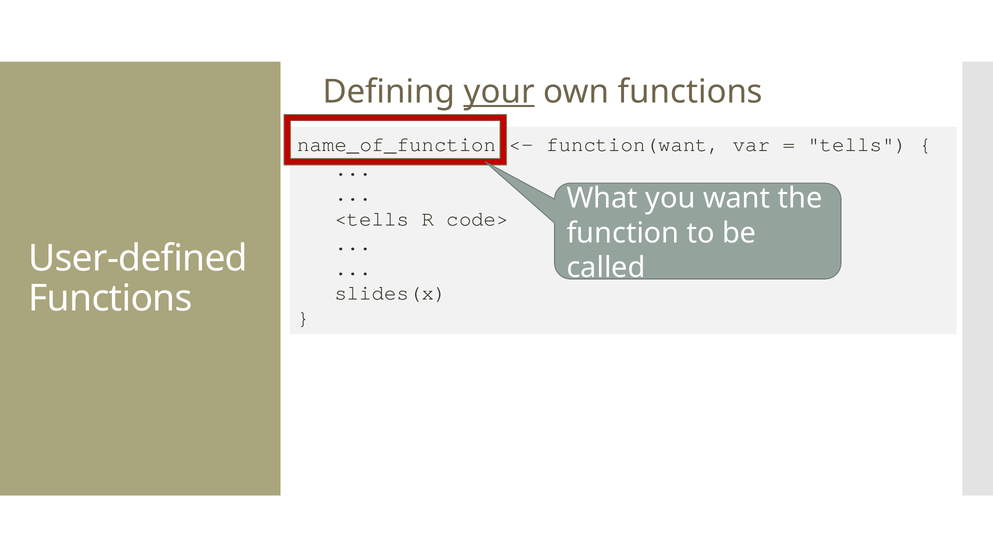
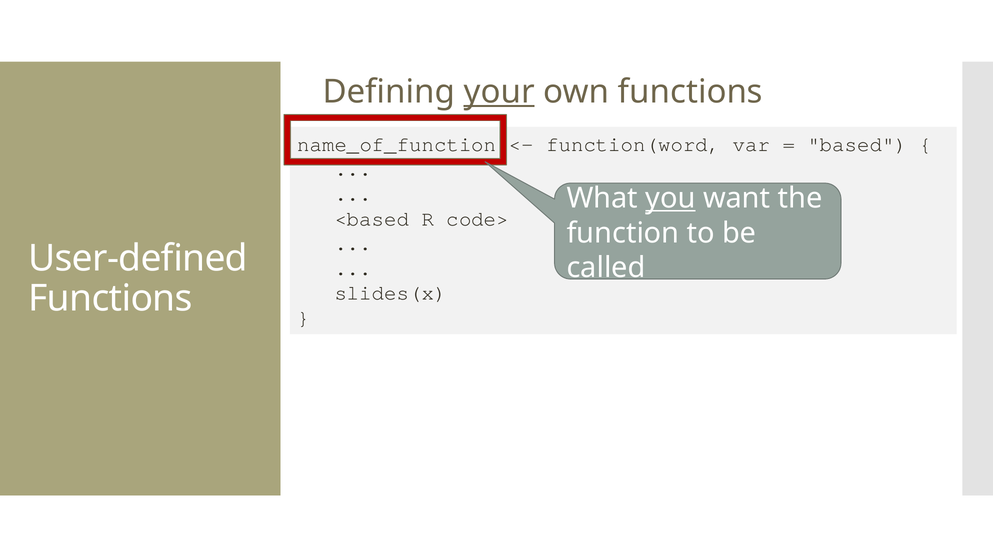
function(want: function(want -> function(word (633, 144)
tells: tells -> based (857, 144)
you underline: none -> present (670, 199)
<tells: <tells -> <based (372, 219)
